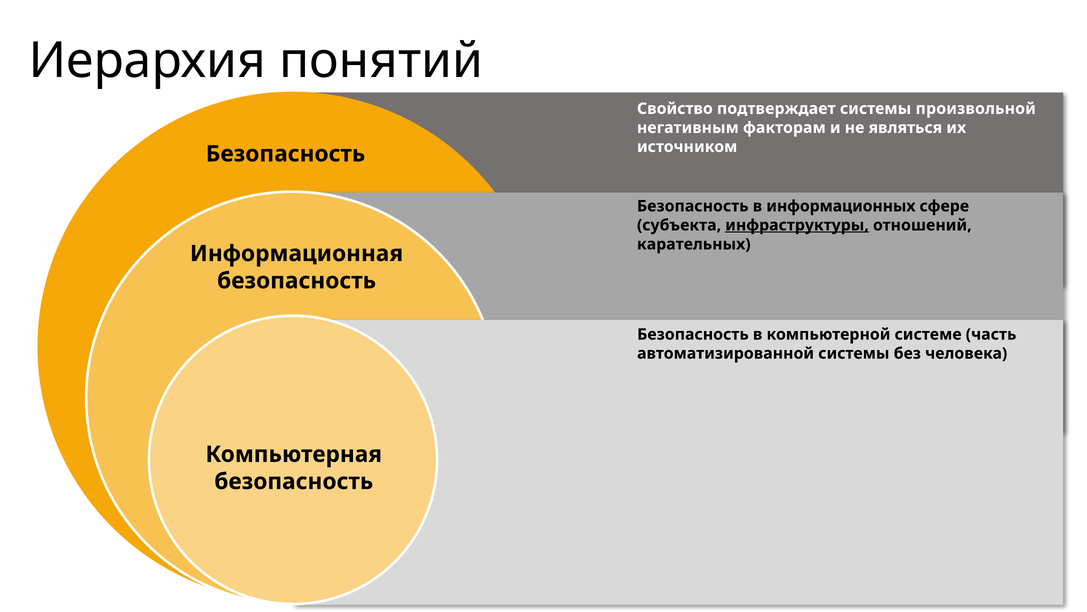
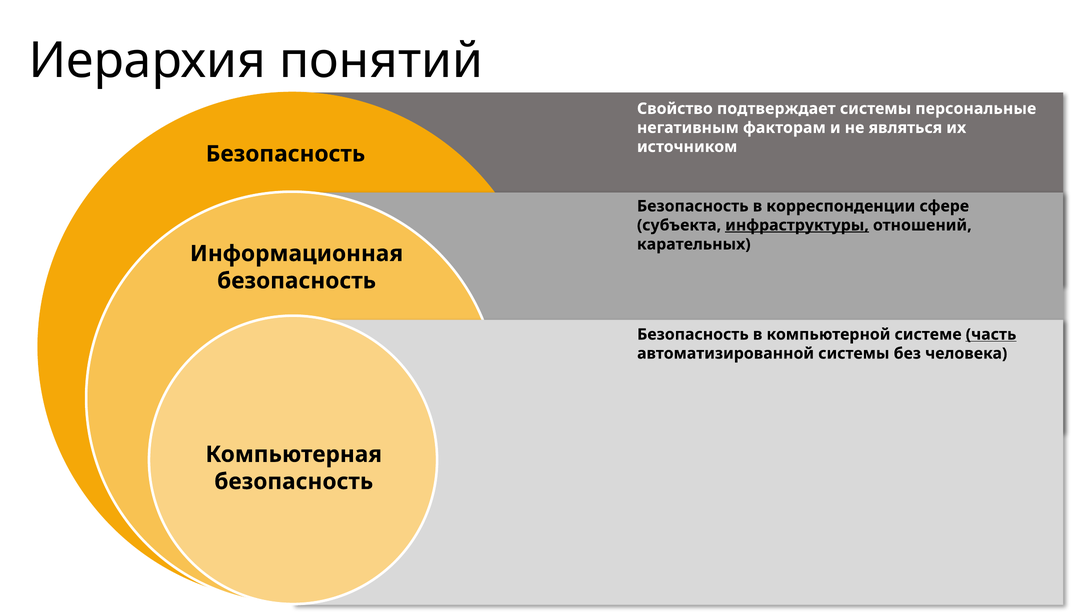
произвольной: произвольной -> персональные (976, 109)
информационных: информационных -> корреспонденции (841, 206)
часть underline: none -> present (991, 334)
